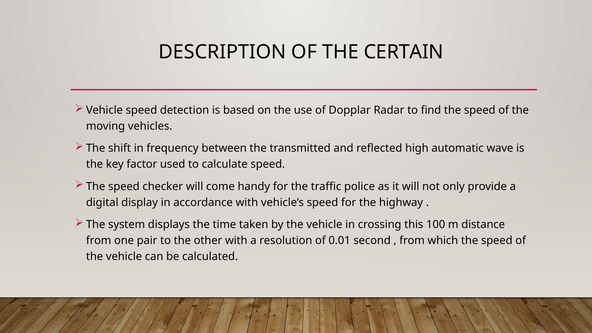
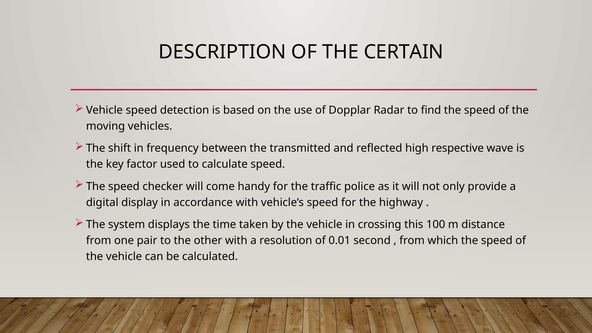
automatic: automatic -> respective (458, 148)
